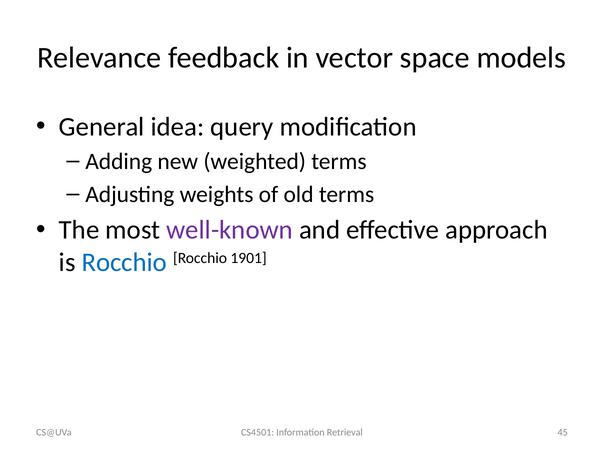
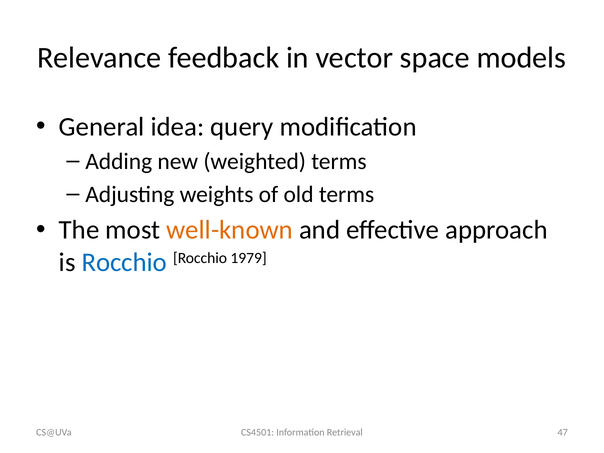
well-known colour: purple -> orange (230, 230)
1901: 1901 -> 1979 (249, 258)
45: 45 -> 47 (563, 433)
